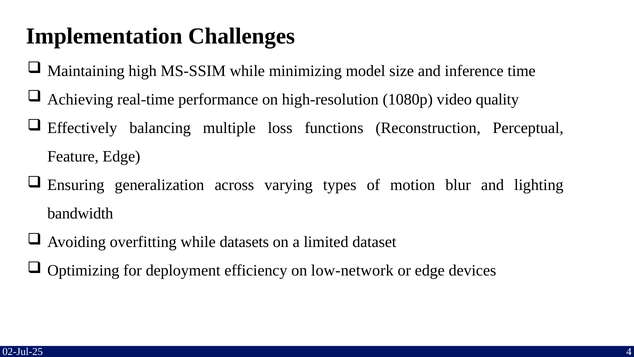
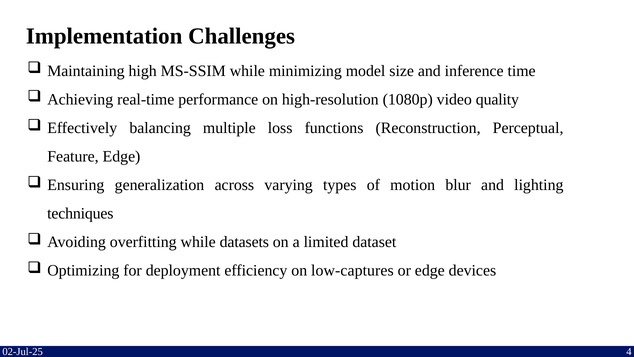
bandwidth: bandwidth -> techniques (80, 213)
low-network: low-network -> low-captures (352, 270)
